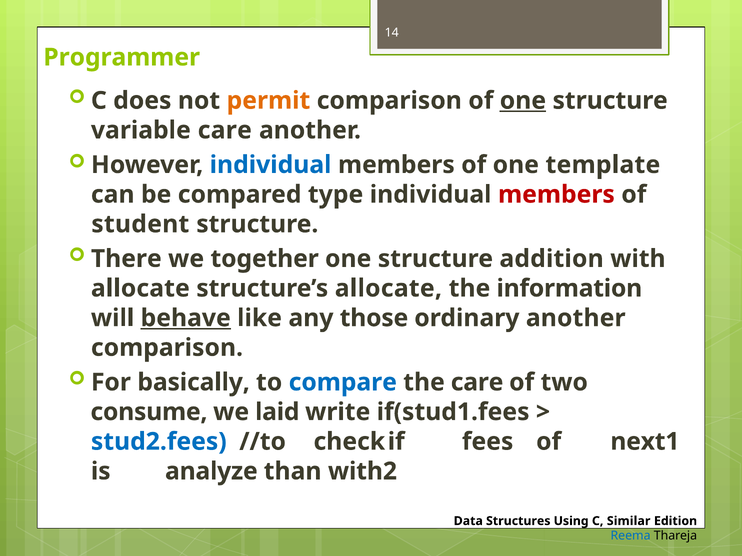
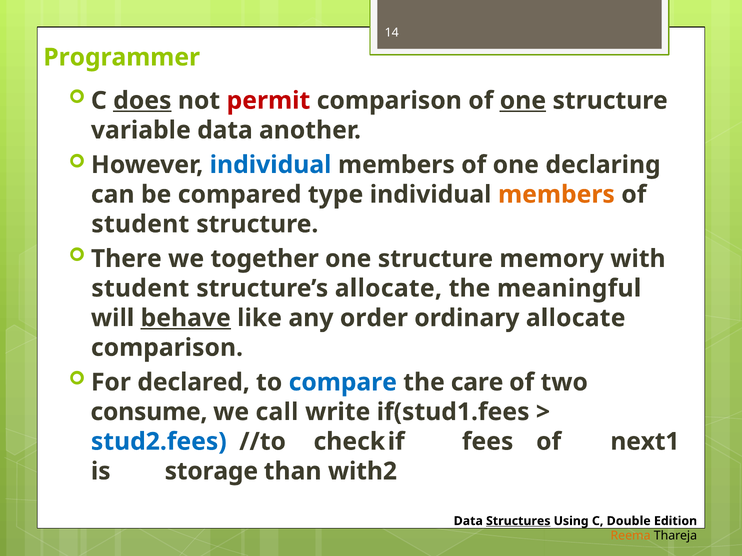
does underline: none -> present (142, 101)
permit colour: orange -> red (268, 101)
variable care: care -> data (225, 130)
template: template -> declaring (603, 165)
members colour: red -> orange (556, 195)
addition: addition -> memory (552, 259)
allocate: allocate -> student (140, 289)
information: information -> meaningful (569, 289)
those: those -> order (374, 318)
ordinary another: another -> allocate (576, 318)
basically: basically -> declared (194, 383)
laid: laid -> call (277, 412)
analyze: analyze -> storage (211, 472)
Structures underline: none -> present (518, 521)
Similar: Similar -> Double (629, 521)
Reema colour: blue -> orange (631, 536)
